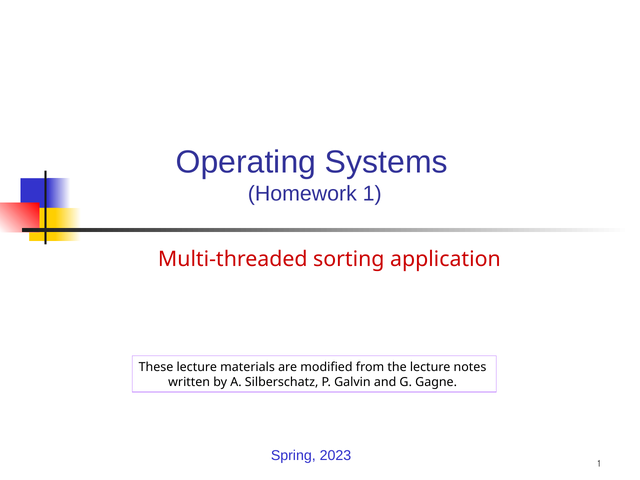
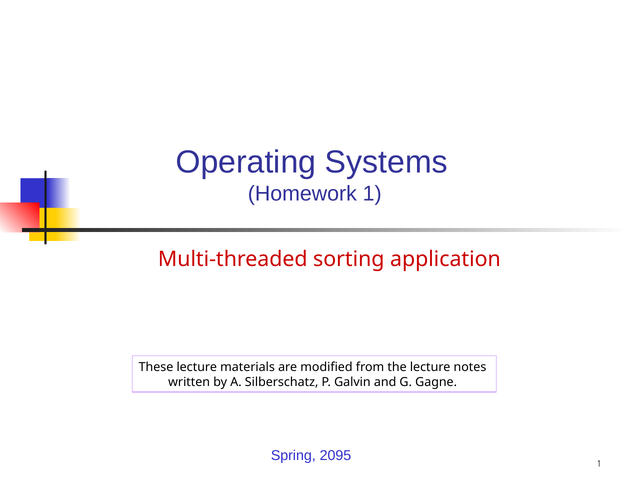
2023: 2023 -> 2095 (335, 455)
